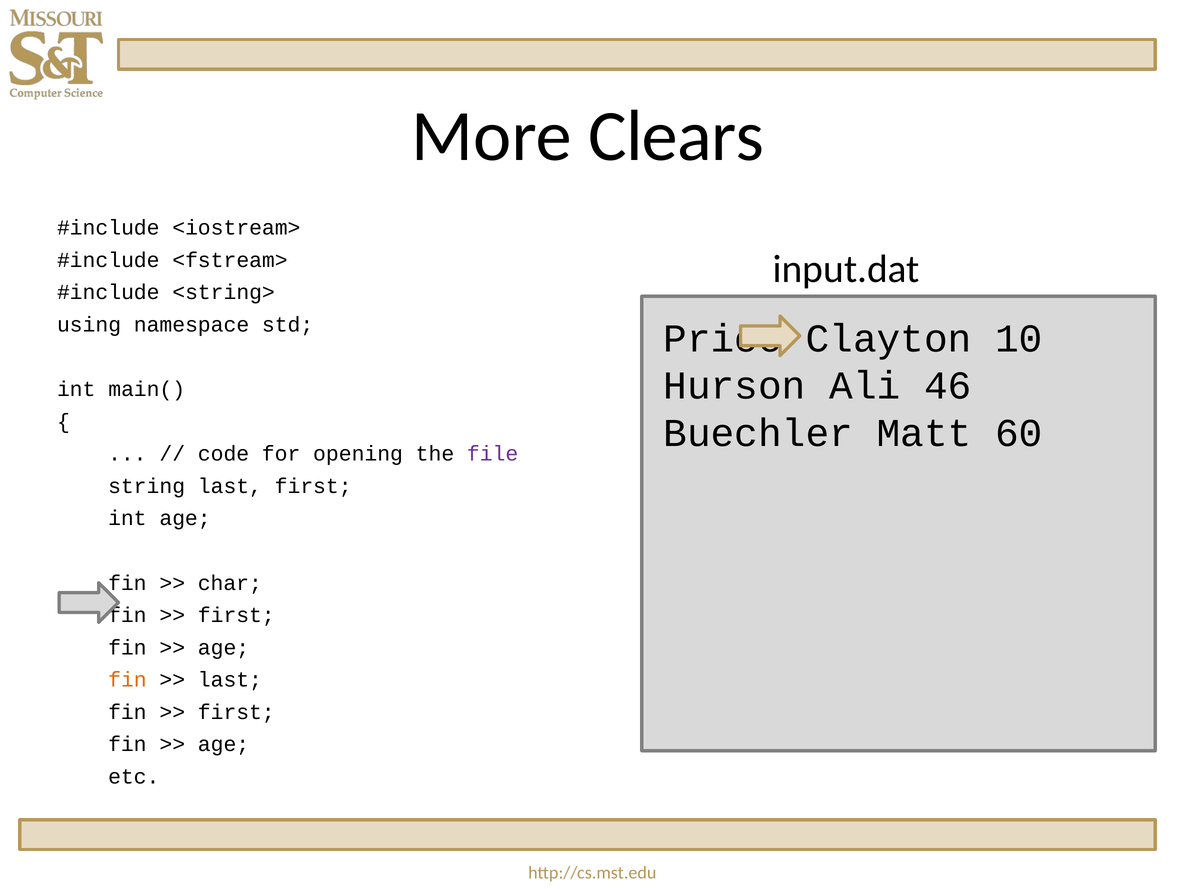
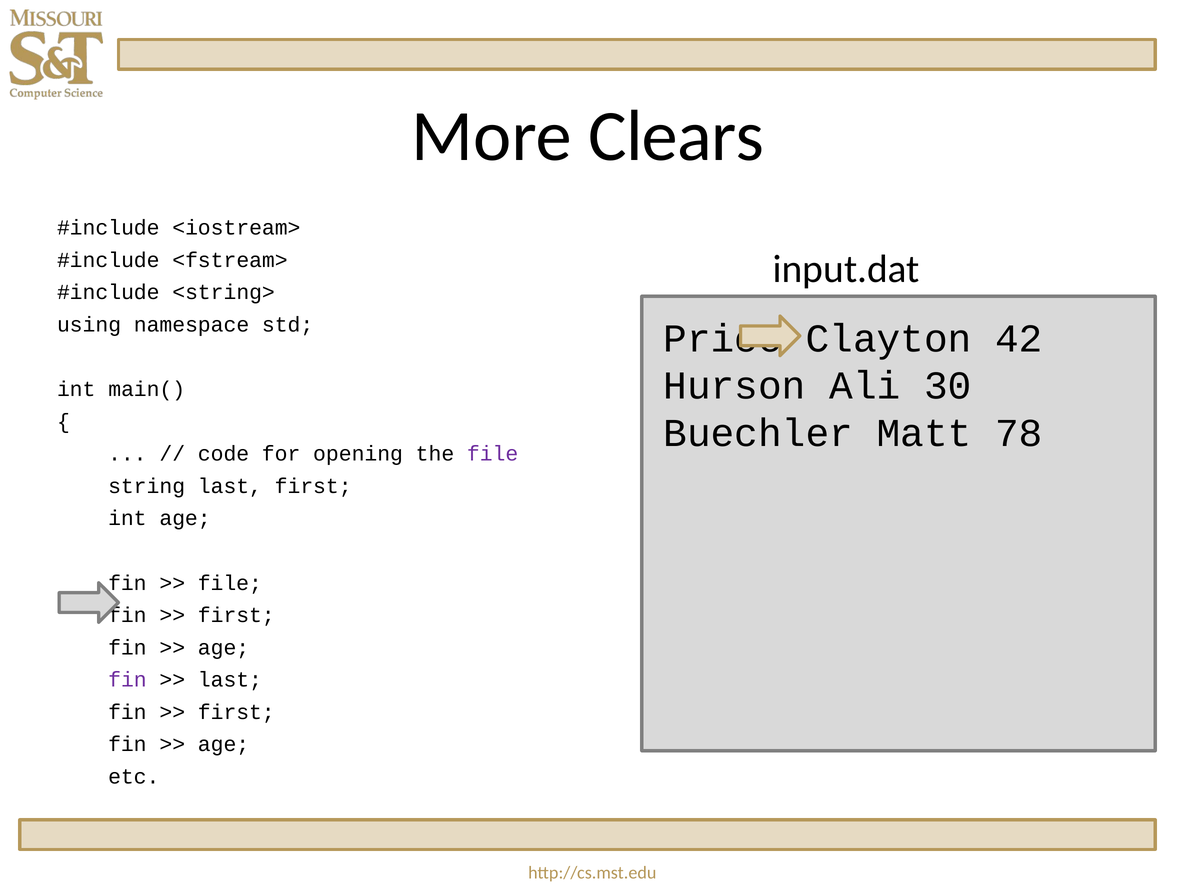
10: 10 -> 42 (1019, 338)
46: 46 -> 30 (948, 386)
60: 60 -> 78 (1019, 433)
char: char -> file (230, 583)
fin colour: orange -> purple (127, 680)
